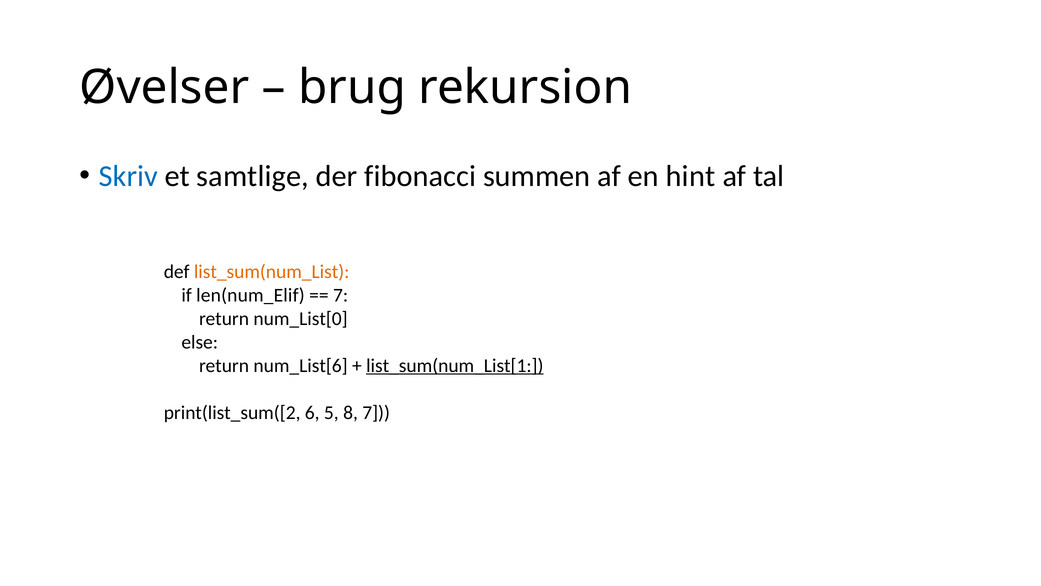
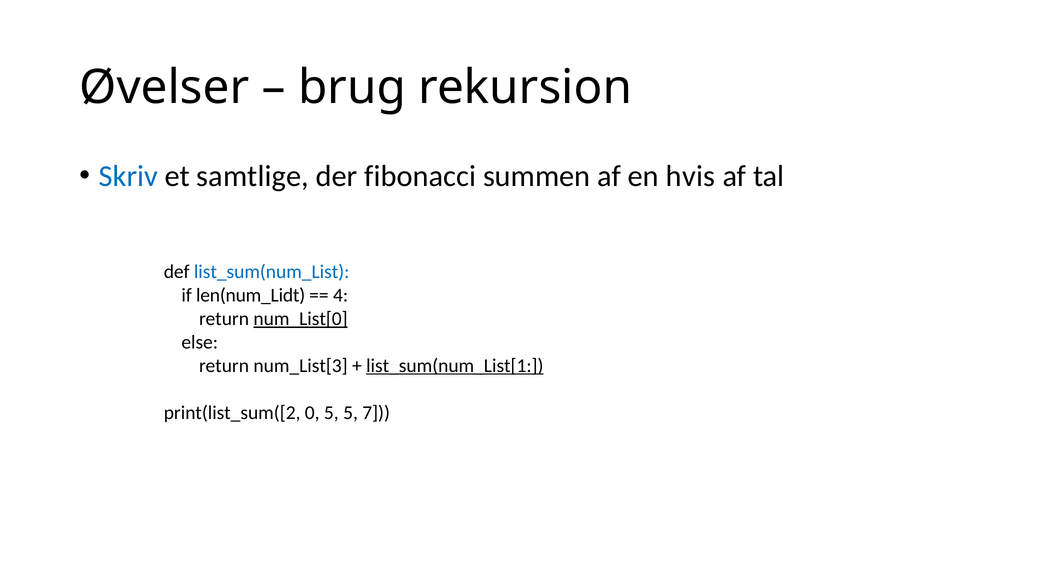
hint: hint -> hvis (690, 176)
list_sum(num_List colour: orange -> blue (272, 272)
len(num_Elif: len(num_Elif -> len(num_Lidt (251, 295)
7: 7 -> 4 (341, 295)
num_List[0 underline: none -> present (301, 319)
num_List[6: num_List[6 -> num_List[3 (301, 365)
6: 6 -> 0 (312, 412)
5 8: 8 -> 5 (351, 412)
